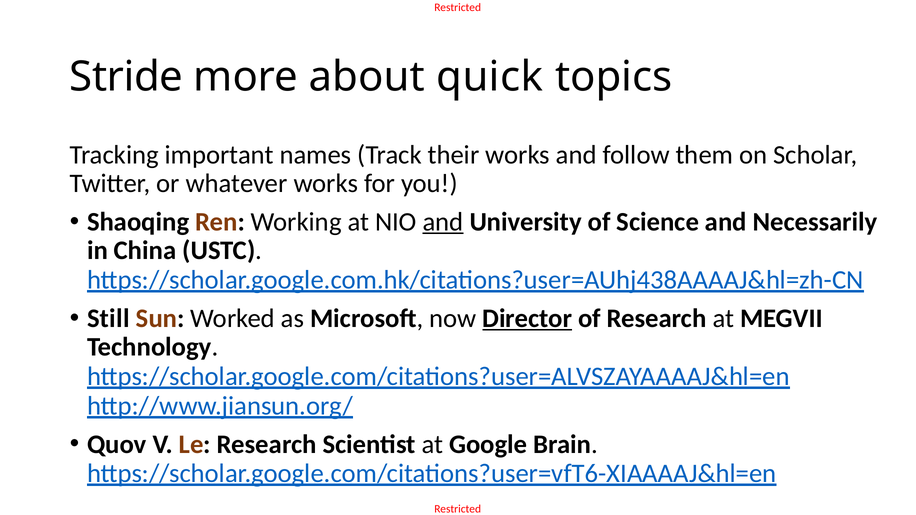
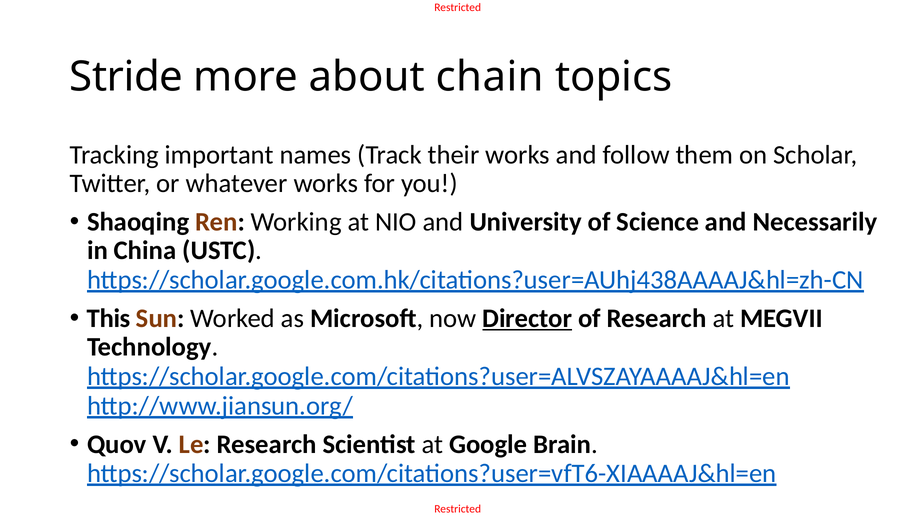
quick: quick -> chain (490, 77)
and underline: present -> none (443, 222)
Still: Still -> This (109, 319)
